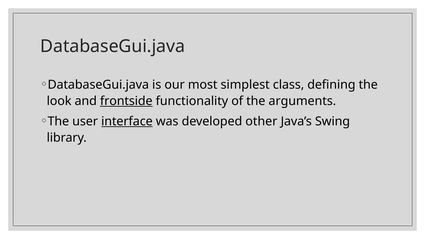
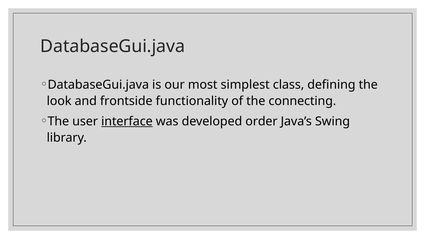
frontside underline: present -> none (126, 101)
arguments: arguments -> connecting (302, 101)
other: other -> order (261, 121)
